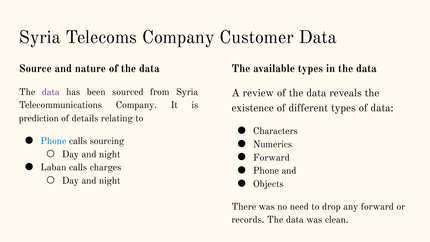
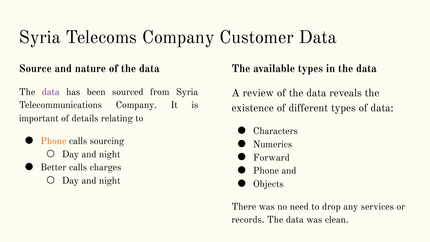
prediction: prediction -> important (39, 118)
Phone colour: blue -> orange (53, 141)
Laban: Laban -> Better (53, 167)
any forward: forward -> services (377, 207)
